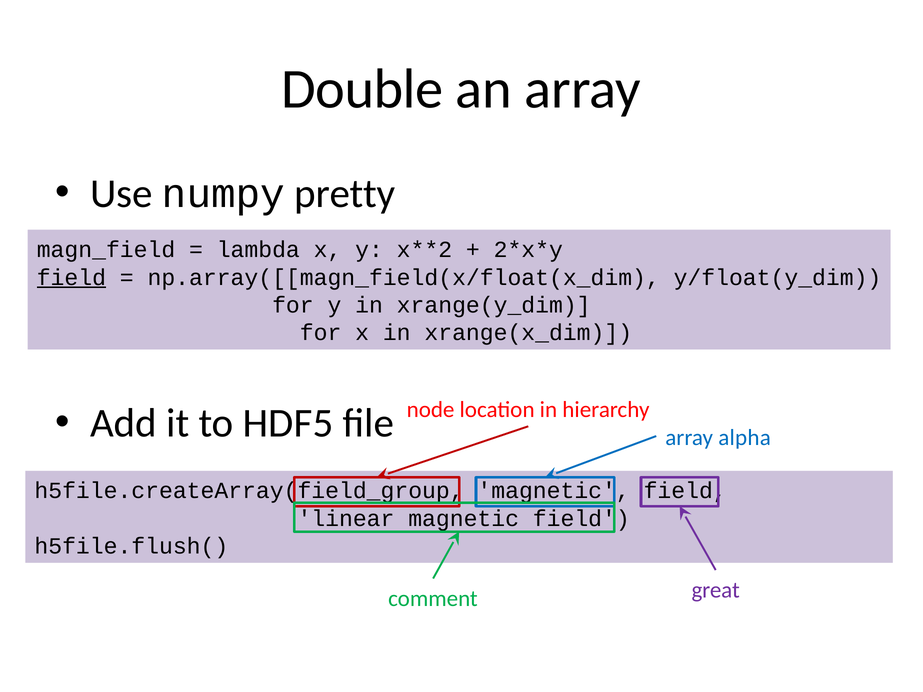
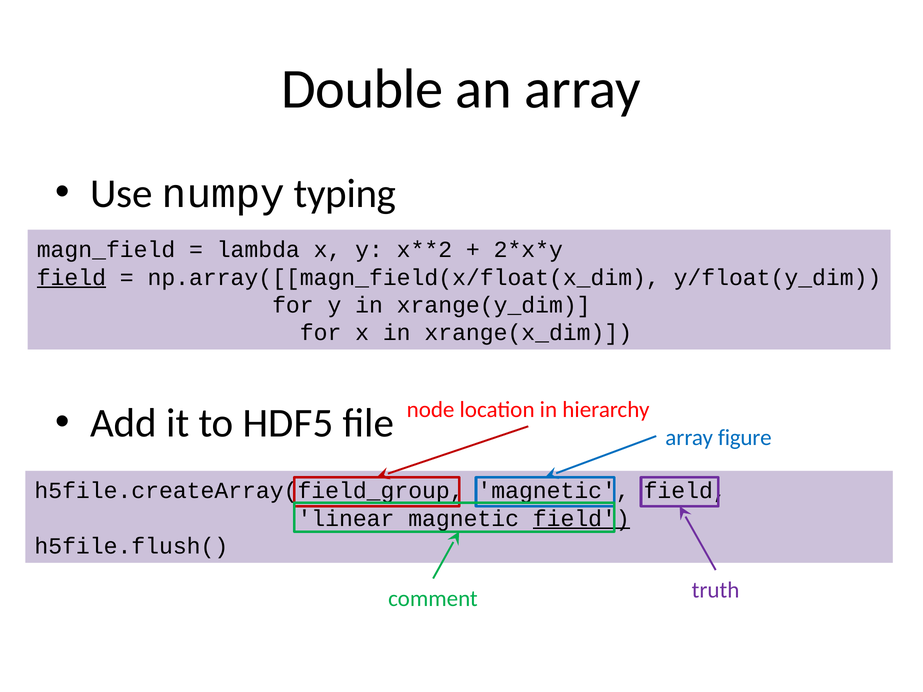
pretty: pretty -> typing (345, 194)
alpha: alpha -> figure (745, 438)
field underline: none -> present (581, 519)
great: great -> truth (716, 590)
